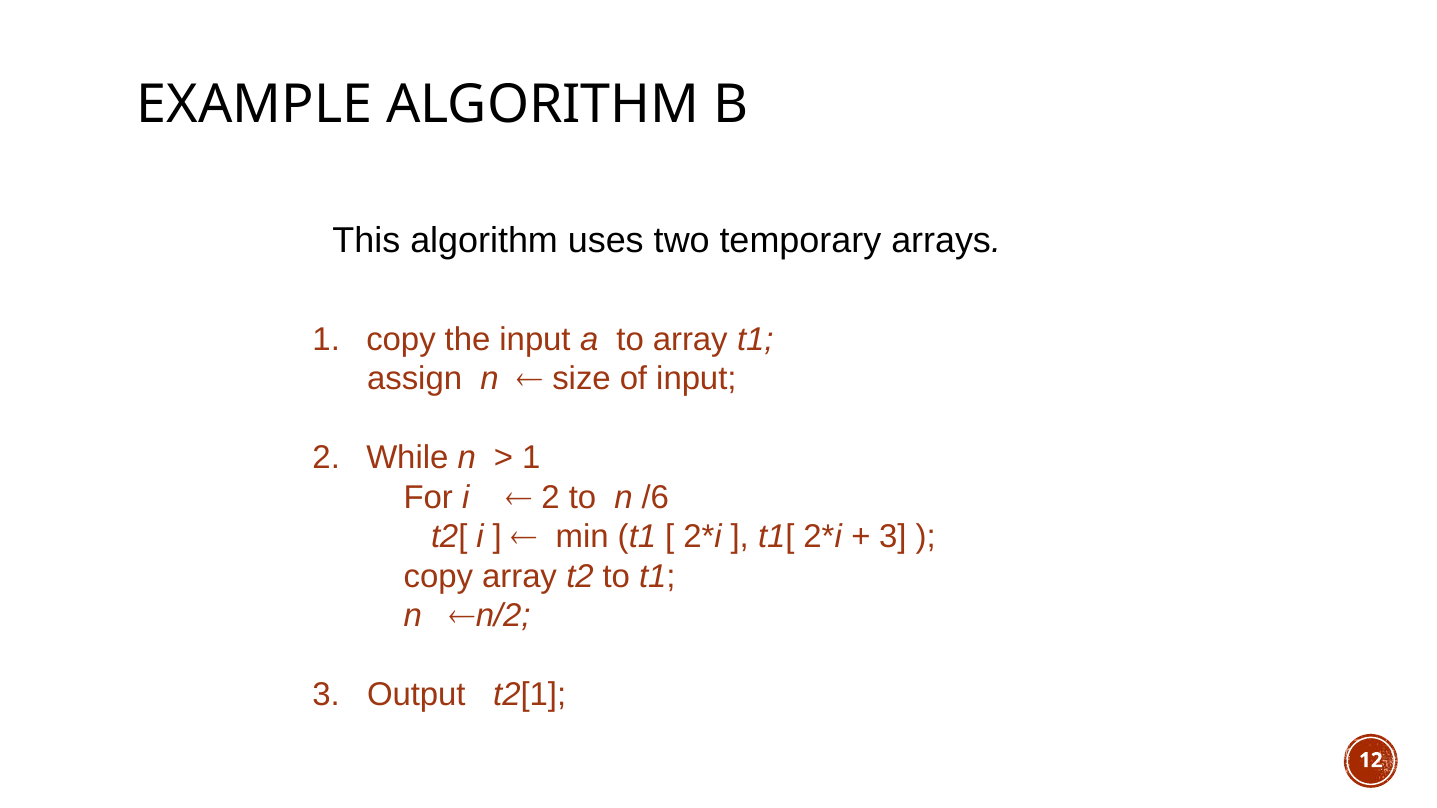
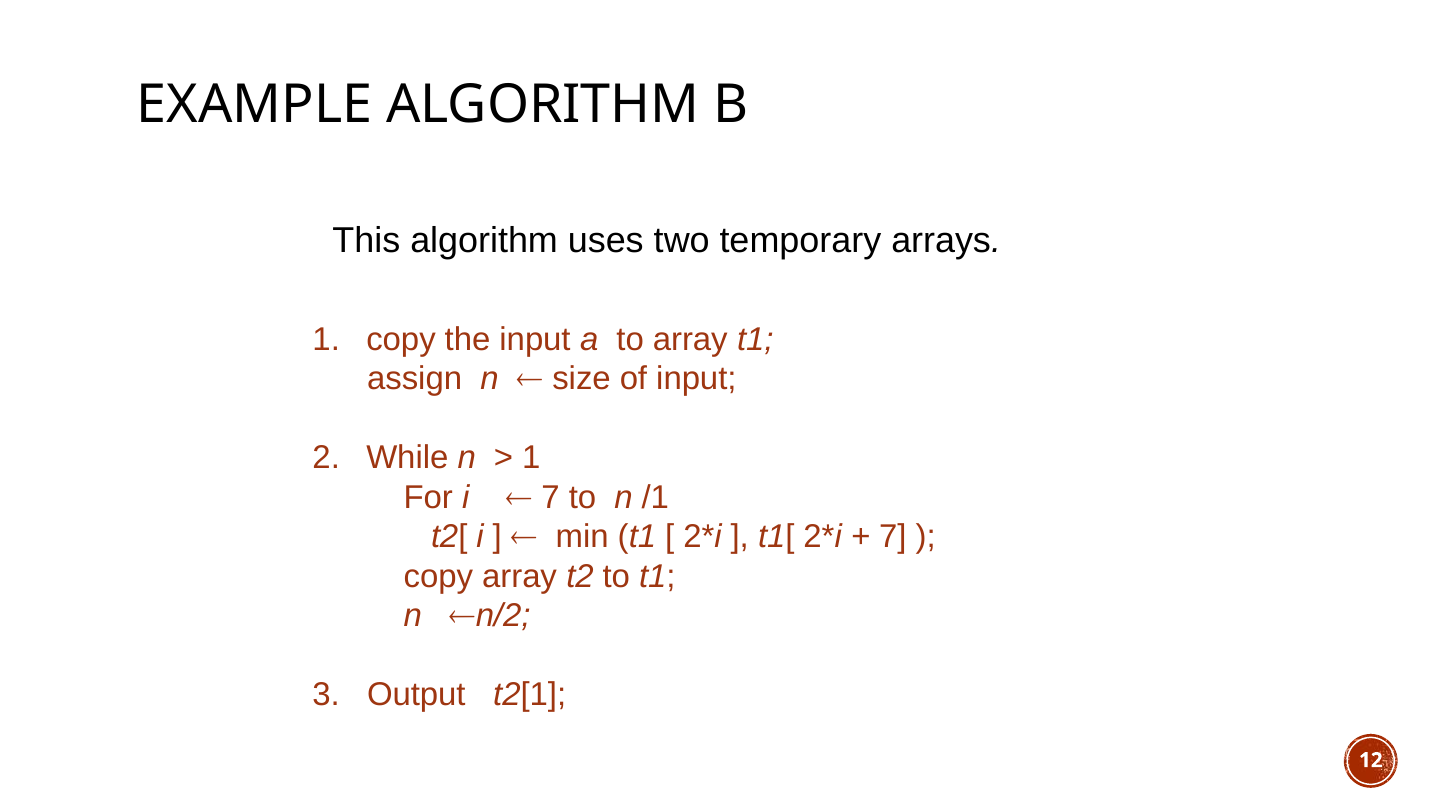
2: 2 -> 7 (551, 497)
/6: /6 -> /1 (655, 497)
3: 3 -> 7 (893, 537)
